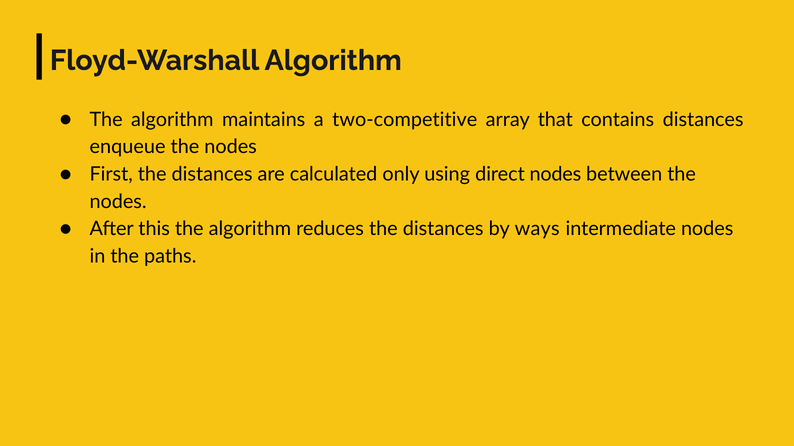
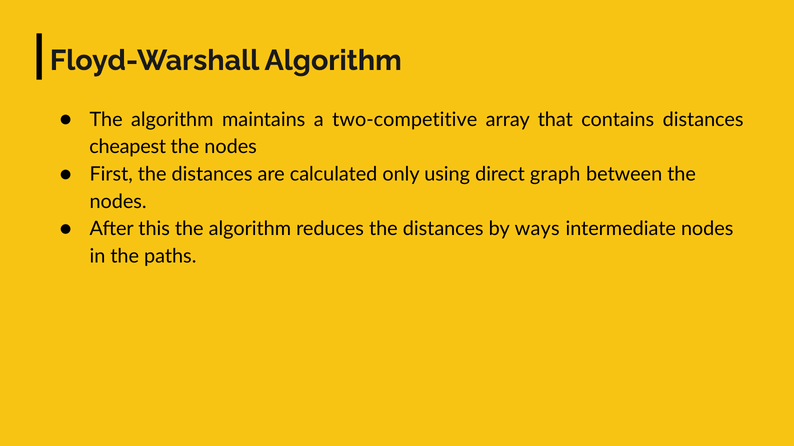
enqueue: enqueue -> cheapest (128, 147)
direct nodes: nodes -> graph (555, 175)
